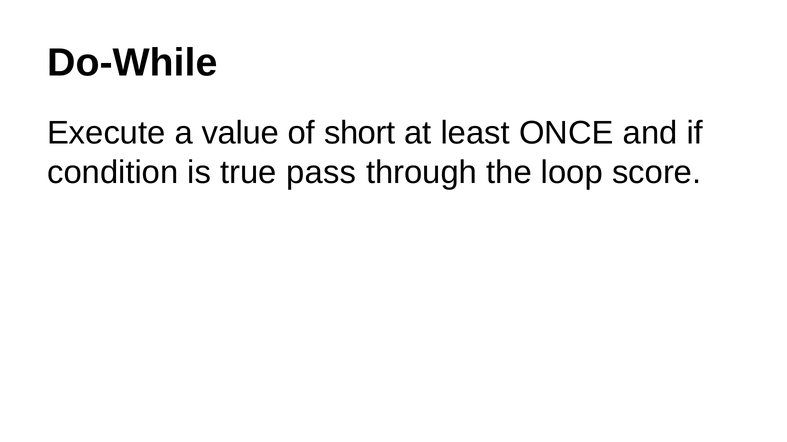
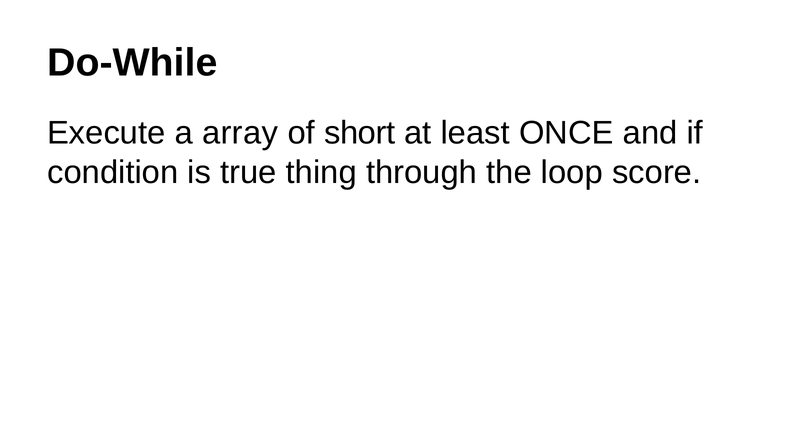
value: value -> array (240, 133)
pass: pass -> thing (321, 172)
